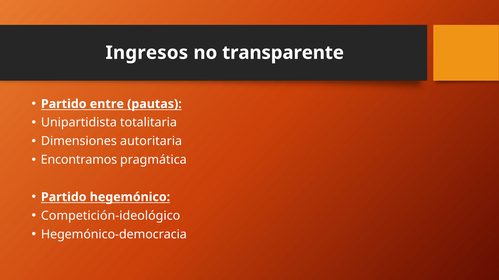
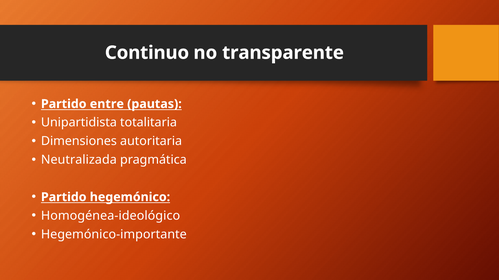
Ingresos: Ingresos -> Continuo (147, 53)
Encontramos: Encontramos -> Neutralizada (79, 160)
Competición-ideológico: Competición-ideológico -> Homogénea-ideológico (111, 216)
Hegemónico-democracia: Hegemónico-democracia -> Hegemónico-importante (114, 235)
